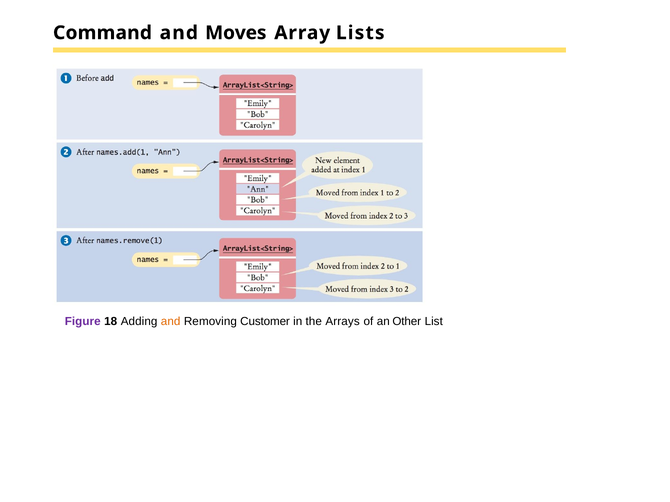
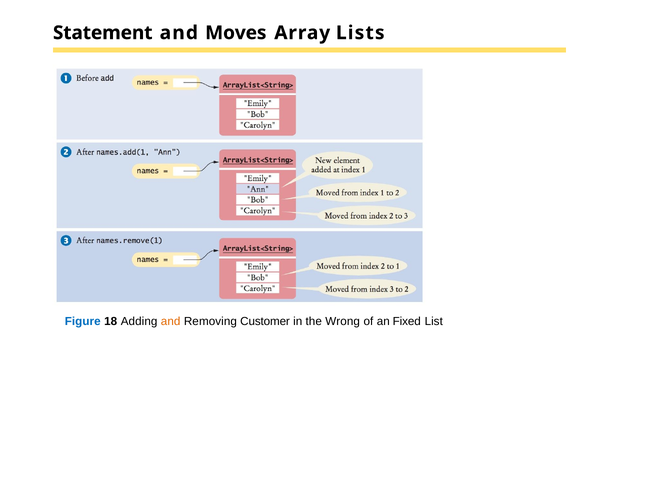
Command: Command -> Statement (103, 33)
Figure colour: purple -> blue (83, 322)
Arrays: Arrays -> Wrong (343, 322)
Other: Other -> Fixed (407, 322)
